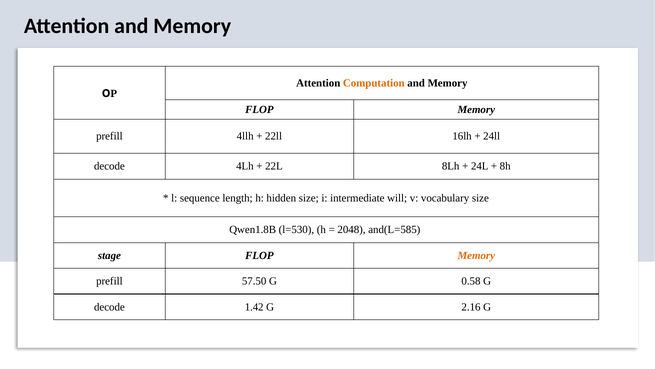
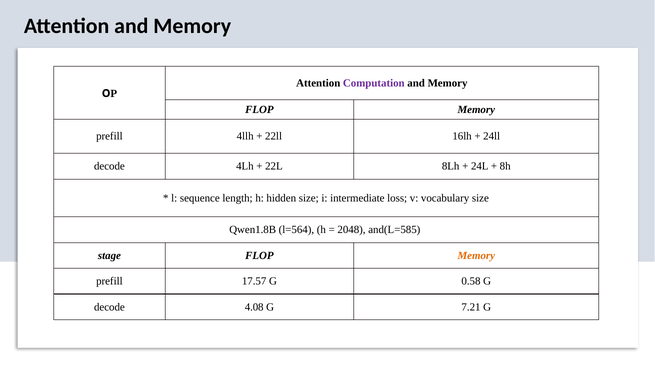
Computation colour: orange -> purple (374, 83)
will: will -> loss (397, 198)
l=530: l=530 -> l=564 (296, 229)
57.50: 57.50 -> 17.57 (254, 281)
1.42: 1.42 -> 4.08 (254, 306)
2.16: 2.16 -> 7.21 (471, 306)
